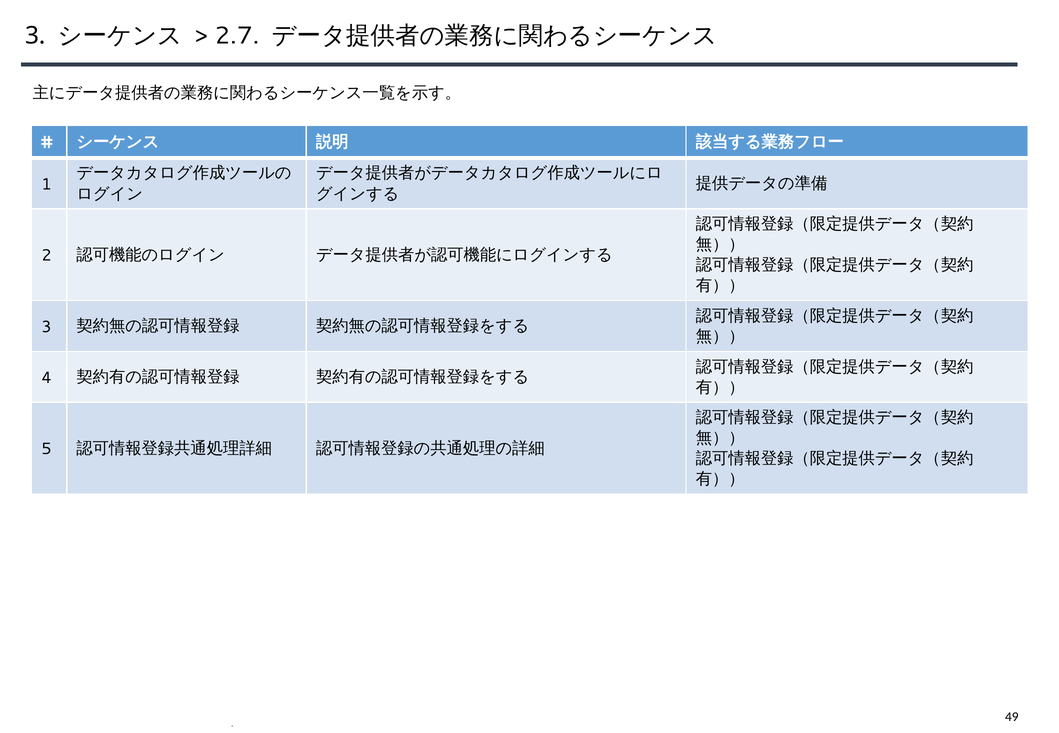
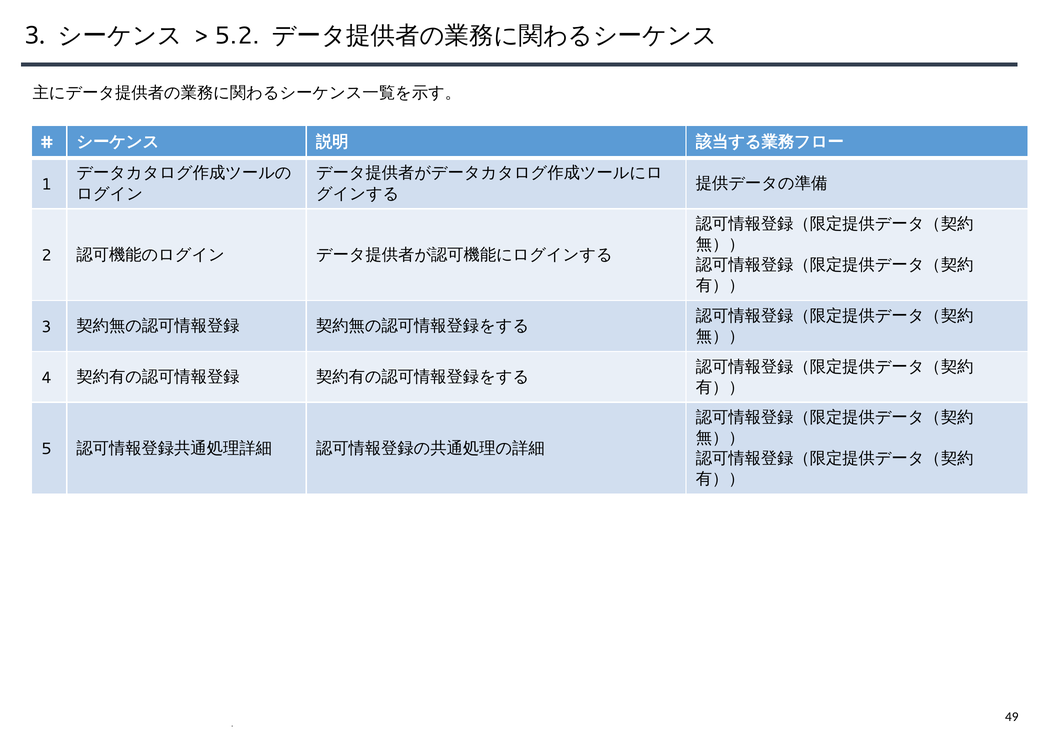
2.7: 2.7 -> 5.2 (237, 36)
